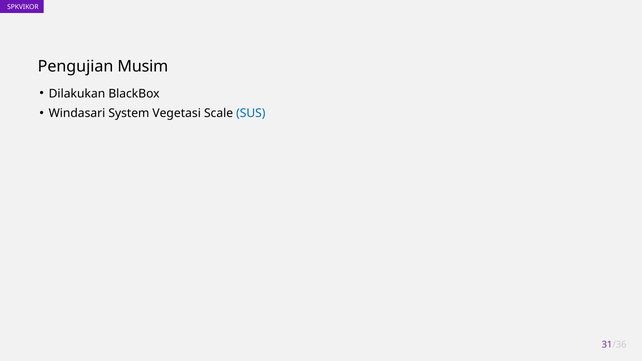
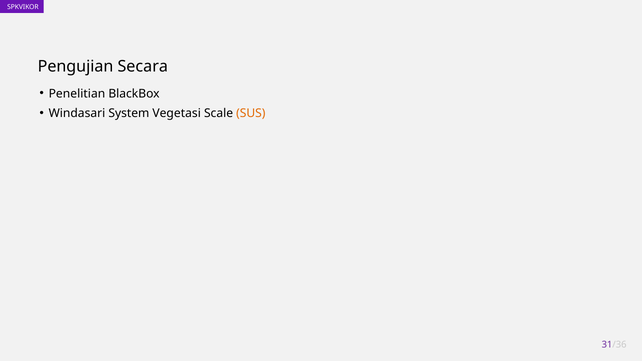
Musim: Musim -> Secara (143, 66)
Dilakukan: Dilakukan -> Penelitian (77, 94)
SUS colour: blue -> orange (251, 113)
